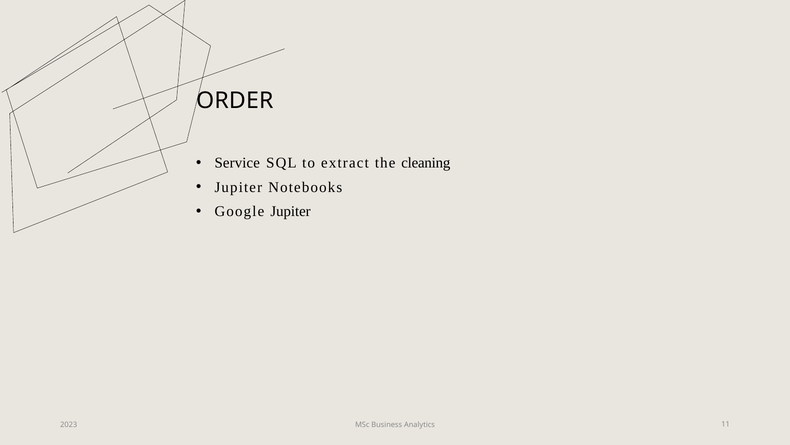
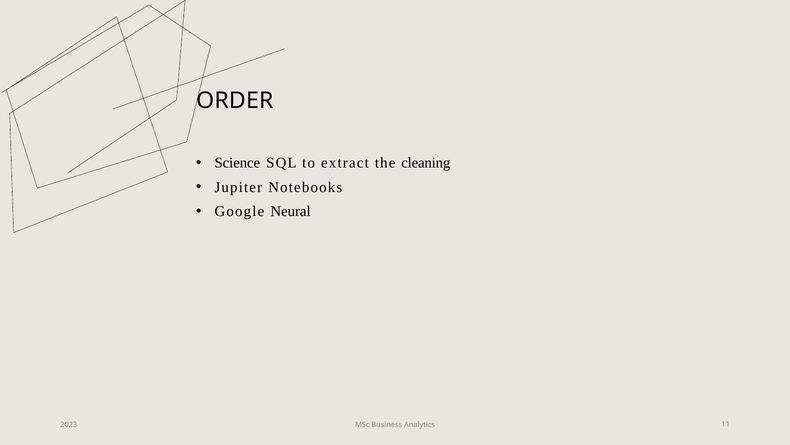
Service: Service -> Science (237, 163)
Google Jupiter: Jupiter -> Neural (291, 211)
